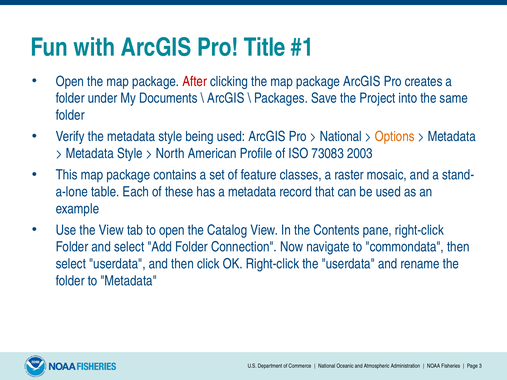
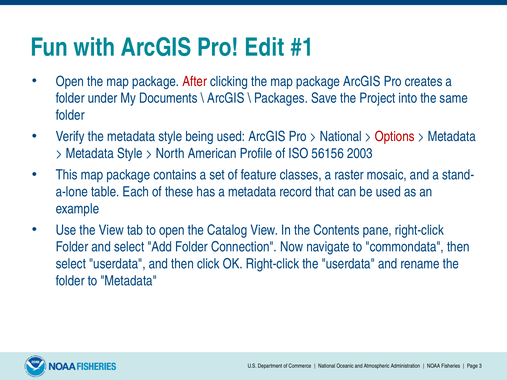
Title: Title -> Edit (264, 47)
Options colour: orange -> red (395, 137)
73083: 73083 -> 56156 (328, 154)
